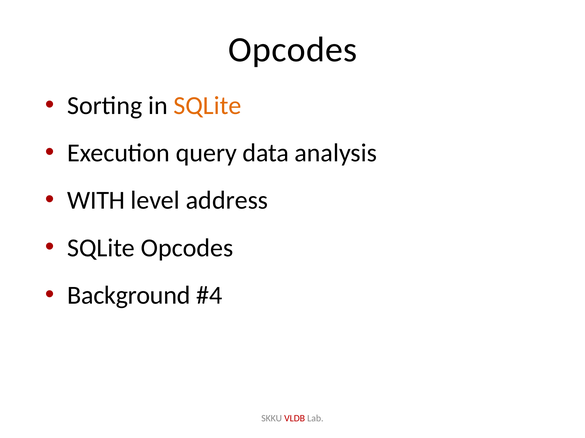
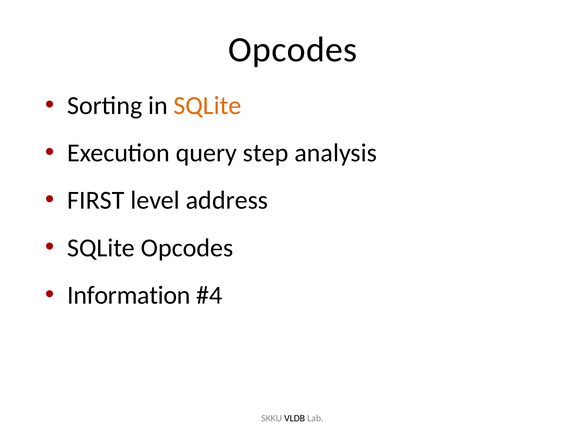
data: data -> step (266, 153)
WITH: WITH -> FIRST (96, 201)
Background: Background -> Information (129, 296)
VLDB colour: red -> black (295, 419)
